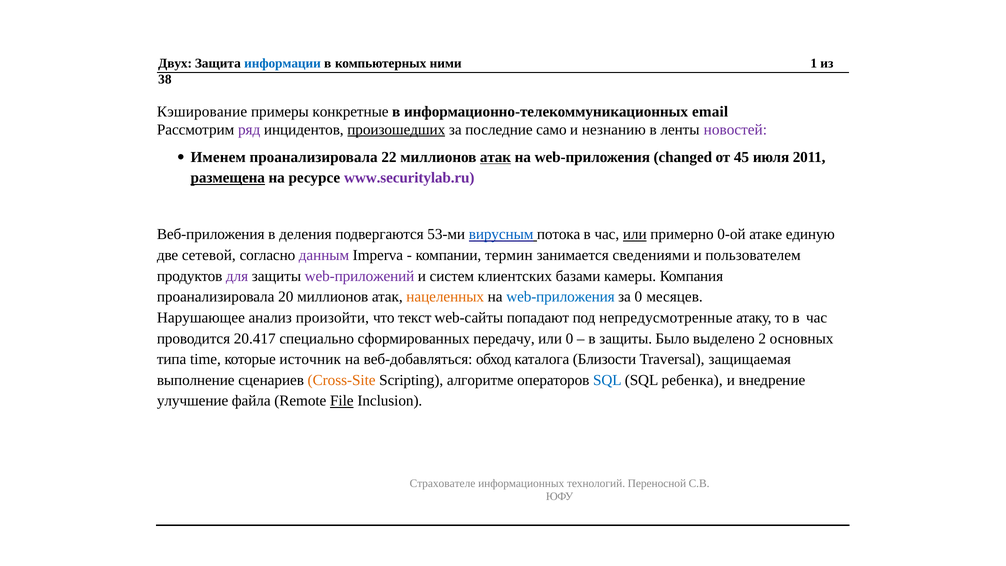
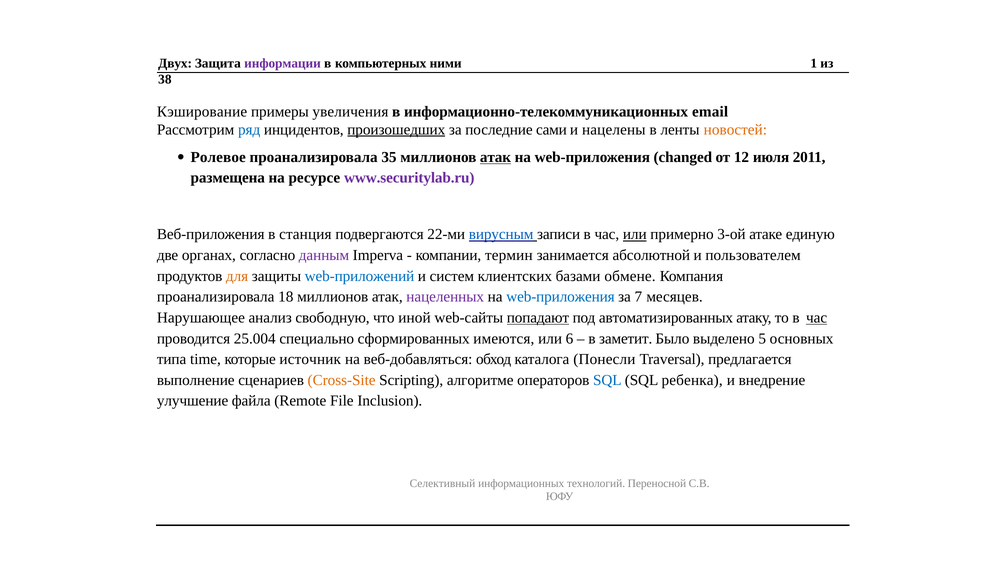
информации colour: blue -> purple (283, 63)
конкретные: конкретные -> увеличения (350, 112)
ряд colour: purple -> blue (249, 130)
само: само -> сами (551, 130)
незнанию: незнанию -> нацелены (614, 130)
новостей colour: purple -> orange (735, 130)
Именем: Именем -> Ролевое (218, 157)
22: 22 -> 35 (389, 157)
45: 45 -> 12 (742, 157)
размещена underline: present -> none (228, 178)
деления: деления -> станция (305, 234)
53-ми: 53-ми -> 22-ми (446, 234)
потока: потока -> записи (559, 234)
0-ой: 0-ой -> 3-ой (731, 234)
сетевой: сетевой -> органах (209, 255)
сведениями: сведениями -> абсолютной (651, 255)
для colour: purple -> orange (237, 276)
web-приложений colour: purple -> blue (360, 276)
камеры: камеры -> обмене (630, 276)
20: 20 -> 18 (286, 297)
нацеленных colour: orange -> purple (445, 297)
за 0: 0 -> 7 (638, 297)
произойти: произойти -> свободную (333, 318)
текст: текст -> иной (415, 318)
попадают underline: none -> present (538, 318)
непредусмотренные: непредусмотренные -> автоматизированных (666, 318)
час underline: none -> present (817, 318)
20.417: 20.417 -> 25.004 (255, 338)
передачу: передачу -> имеются (504, 338)
или 0: 0 -> 6 (569, 338)
в защиты: защиты -> заметит (626, 338)
2: 2 -> 5 (762, 338)
Близости: Близости -> Понесли (604, 359)
защищаемая: защищаемая -> предлагается (750, 359)
File underline: present -> none (342, 401)
Страхователе: Страхователе -> Селективный (443, 483)
